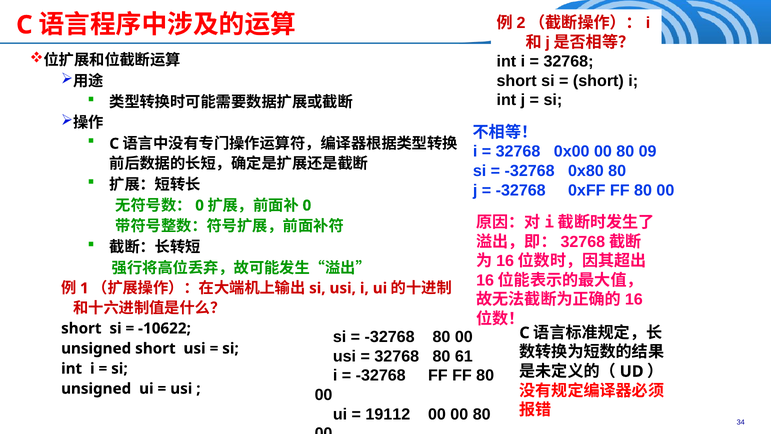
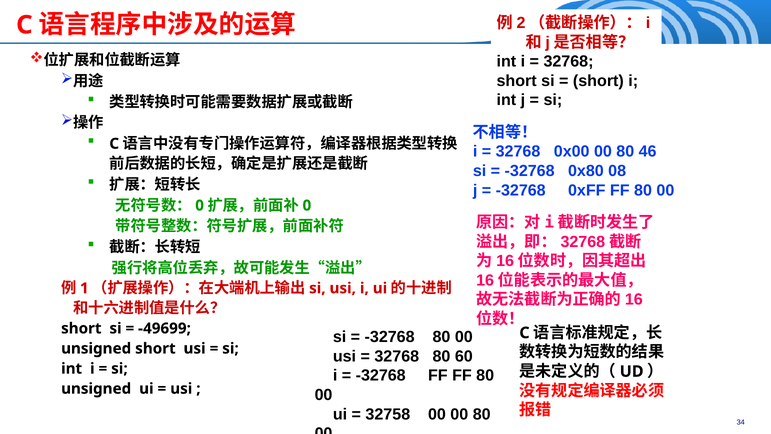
09: 09 -> 46 (648, 152)
0x80 80: 80 -> 08 (617, 171)
-10622: -10622 -> -49699 (165, 328)
61: 61 -> 60 (464, 356)
19112: 19112 -> 32758 (388, 414)
